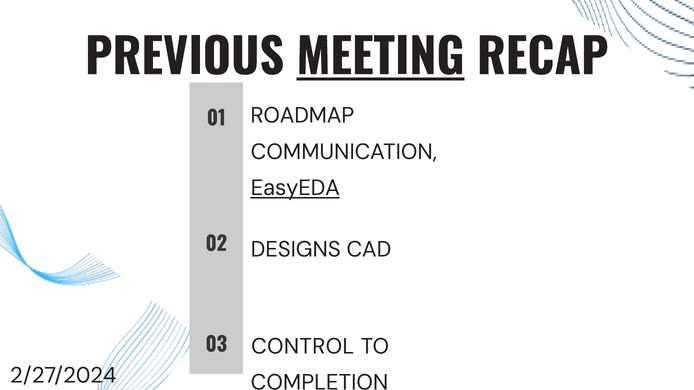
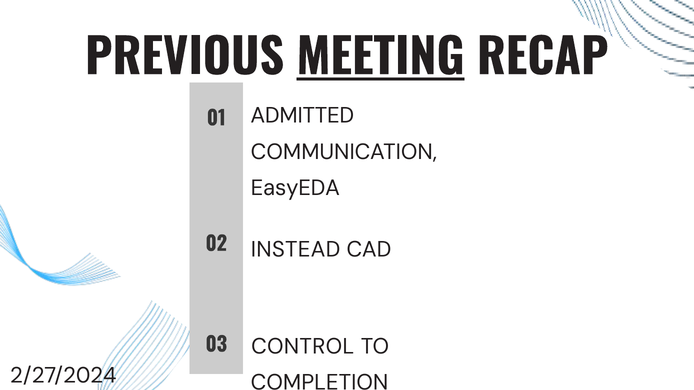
ROADMAP: ROADMAP -> ADMITTED (302, 115)
EasyEDA underline: present -> none (295, 188)
DESIGNS: DESIGNS -> INSTEAD (296, 250)
